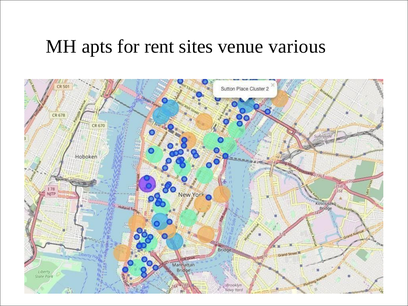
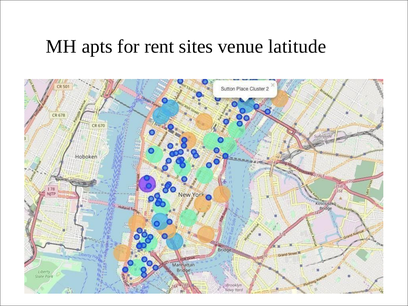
various: various -> latitude (297, 46)
